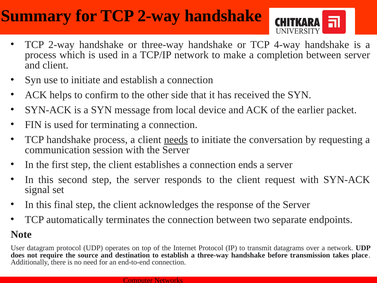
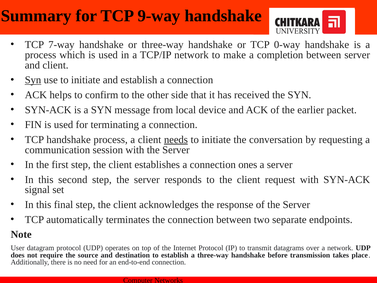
for TCP 2-way: 2-way -> 9-way (159, 16)
2-way: 2-way -> 7-way (61, 45)
4-way: 4-way -> 0-way (287, 45)
Syn underline: none -> present (33, 80)
ends: ends -> ones (248, 165)
